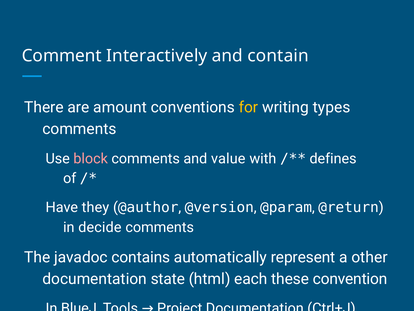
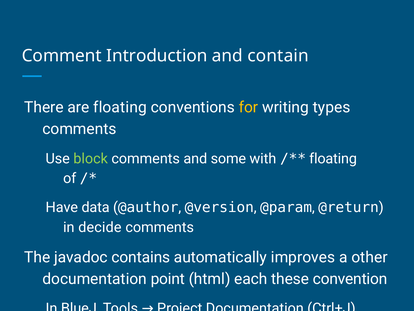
Interactively: Interactively -> Introduction (157, 56)
are amount: amount -> floating (120, 107)
block colour: pink -> light green (91, 158)
value: value -> some (228, 158)
defines: defines -> floating (333, 158)
they: they -> data (96, 207)
represent: represent -> improves (303, 257)
state: state -> point (168, 278)
